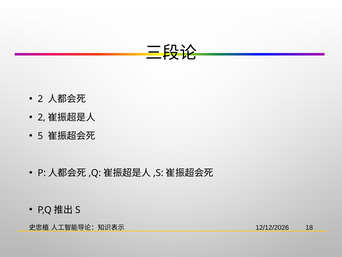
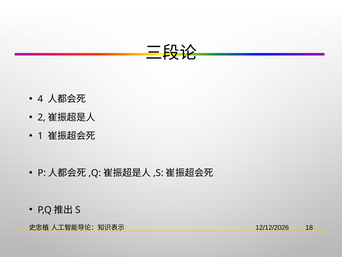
2: 2 -> 4 (40, 99)
5: 5 -> 1 (40, 136)
